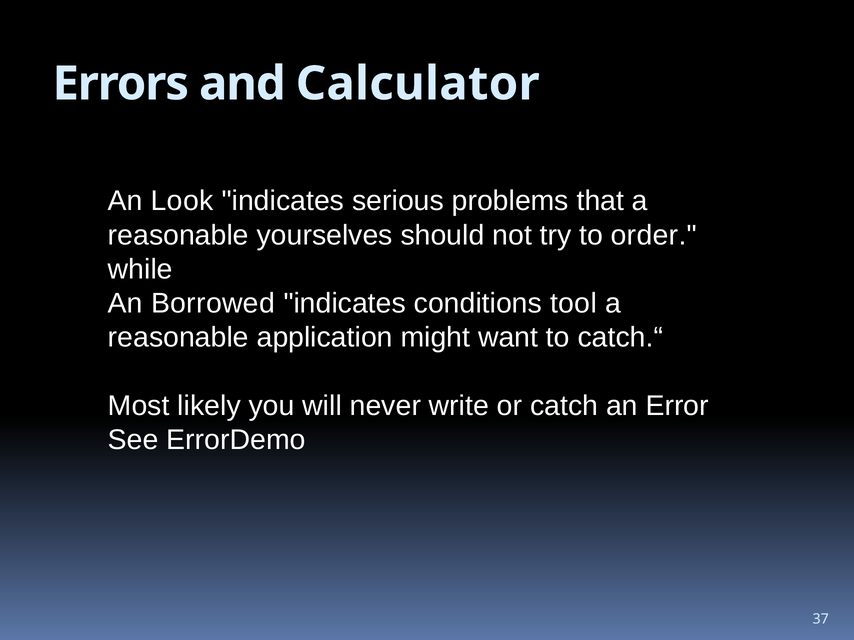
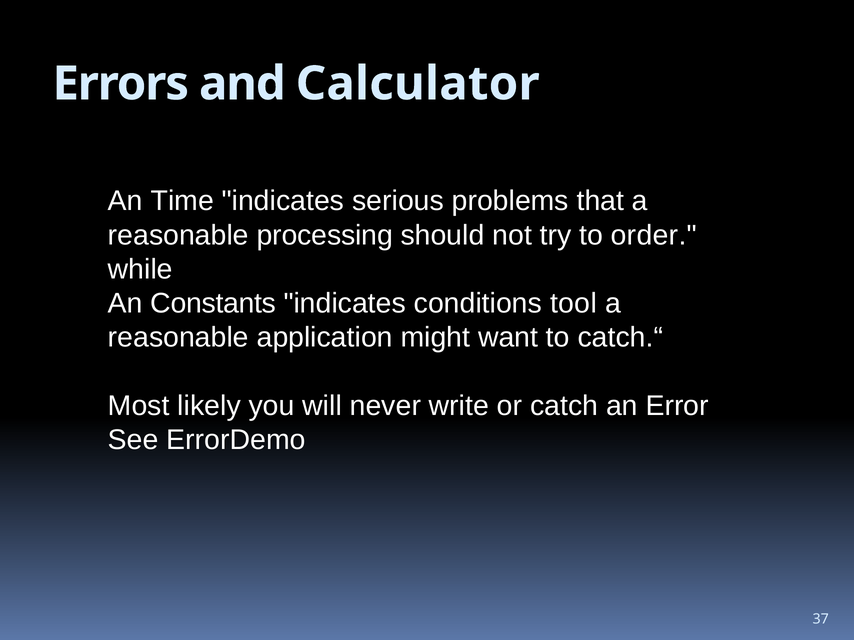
Look: Look -> Time (182, 201)
yourselves: yourselves -> processing (325, 235)
Borrowed: Borrowed -> Constants (213, 304)
